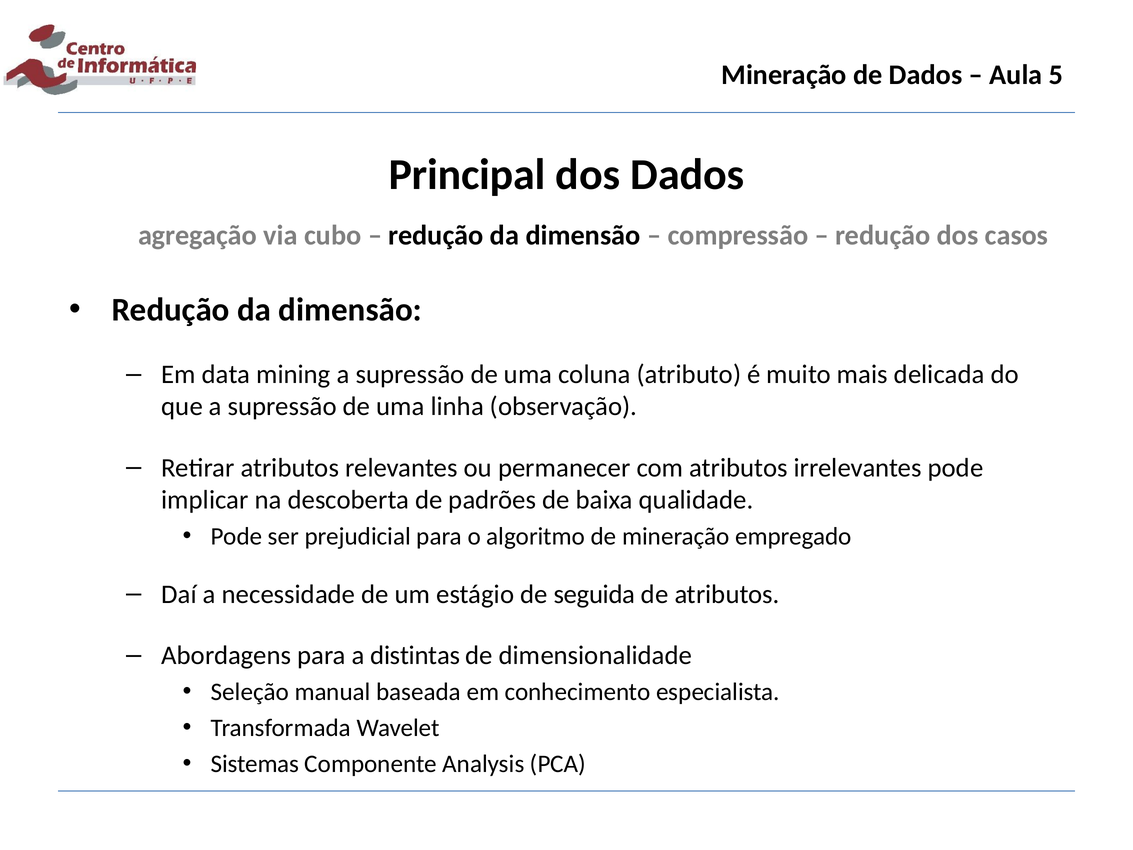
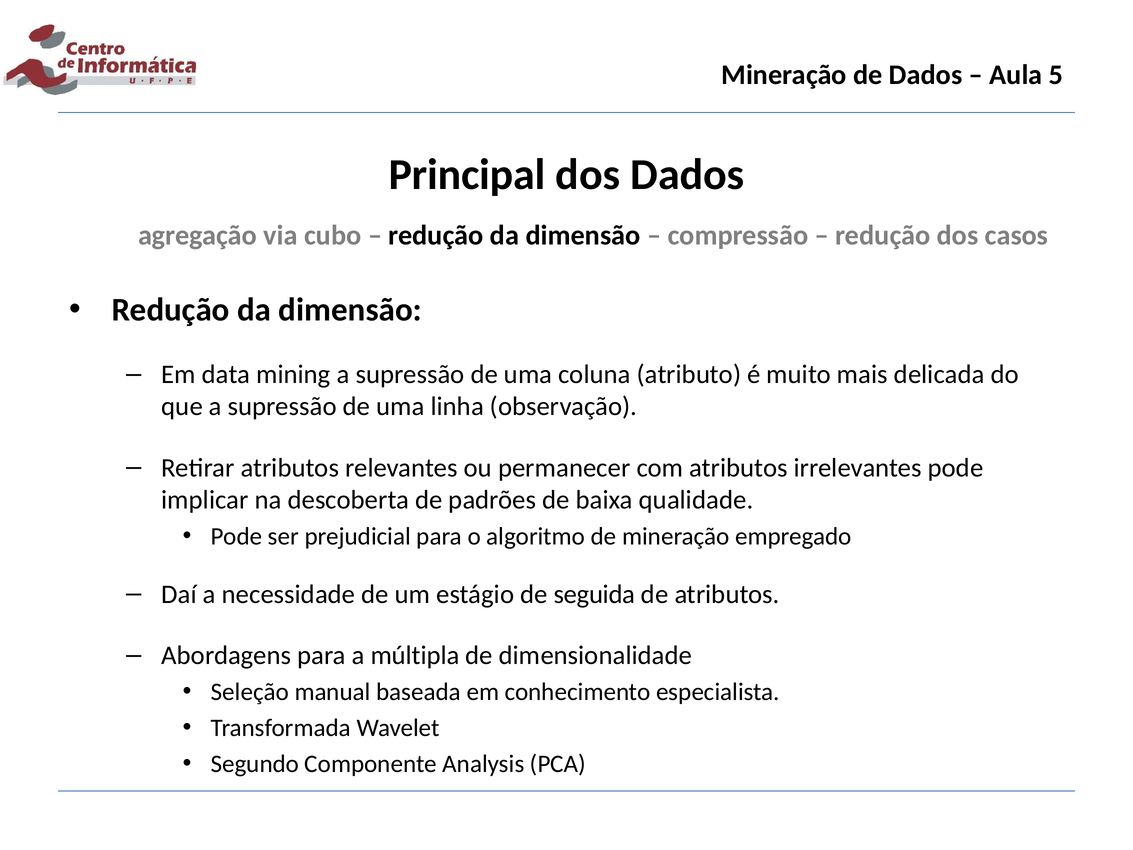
distintas: distintas -> múltipla (415, 655)
Sistemas: Sistemas -> Segundo (255, 764)
